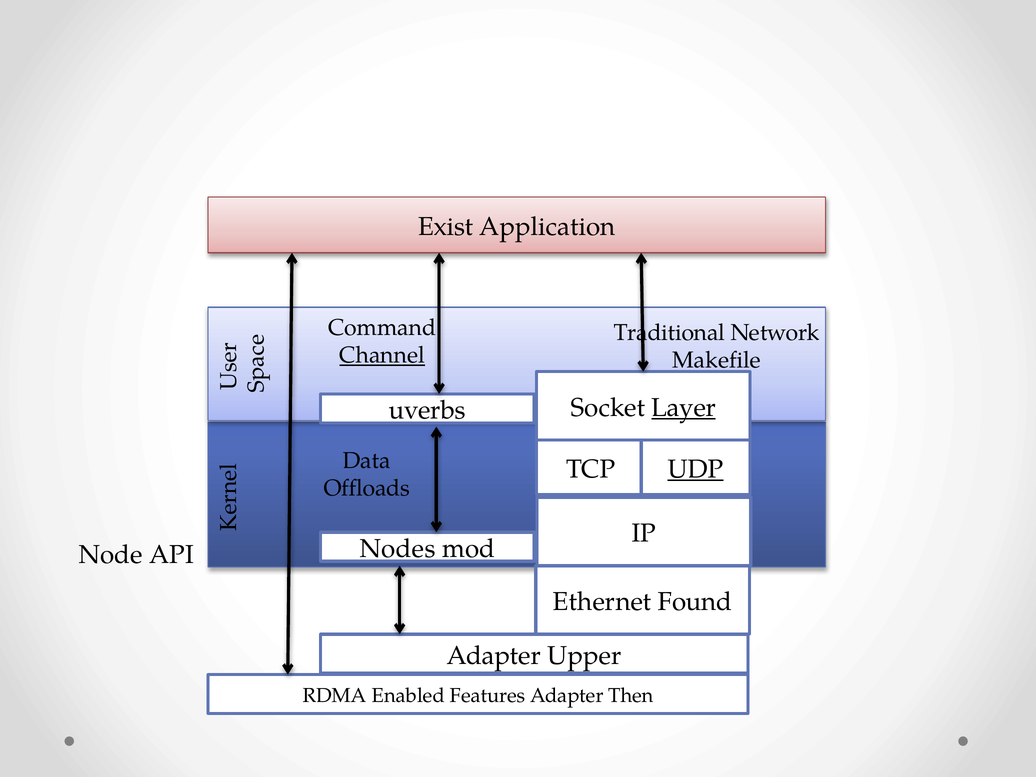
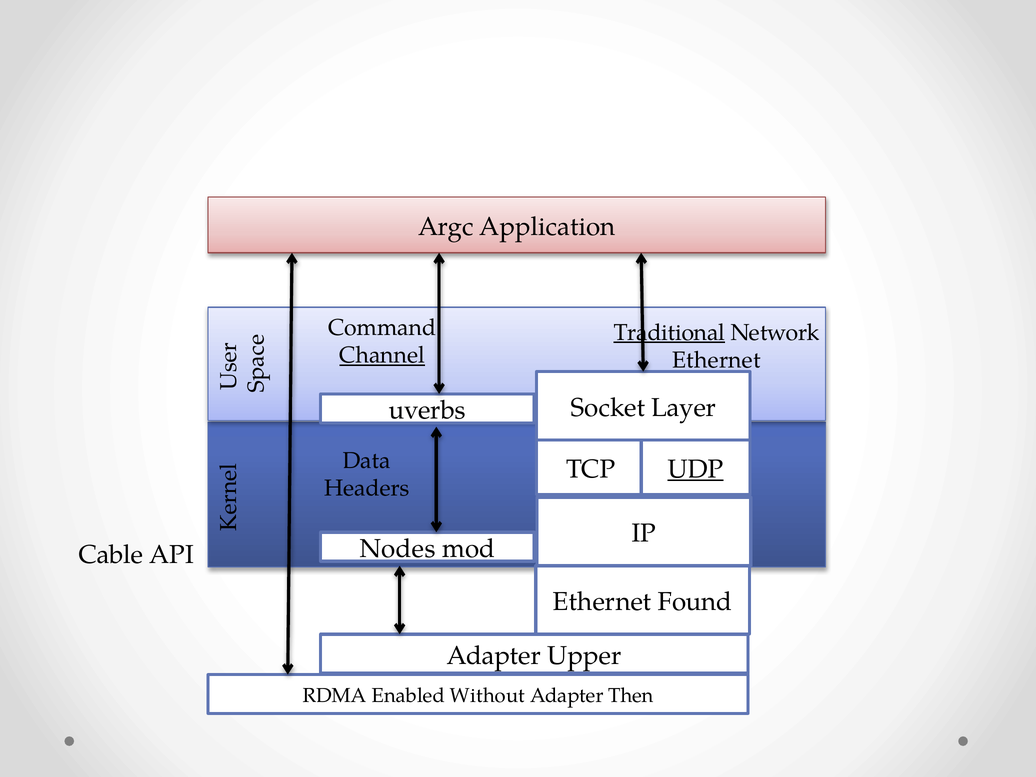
Exist: Exist -> Argc (446, 227)
Traditional underline: none -> present (669, 332)
Makefile: Makefile -> Ethernet (716, 360)
Layer underline: present -> none (684, 408)
Offloads: Offloads -> Headers (367, 488)
Node: Node -> Cable (111, 555)
Features: Features -> Without (488, 696)
